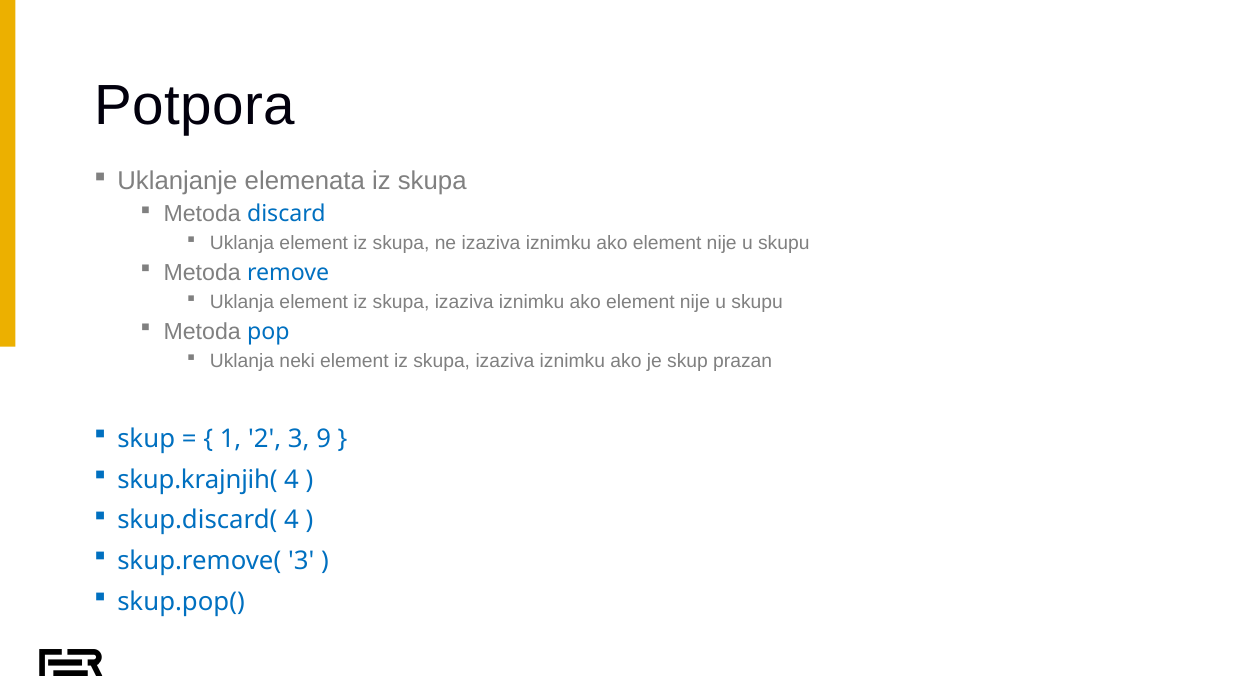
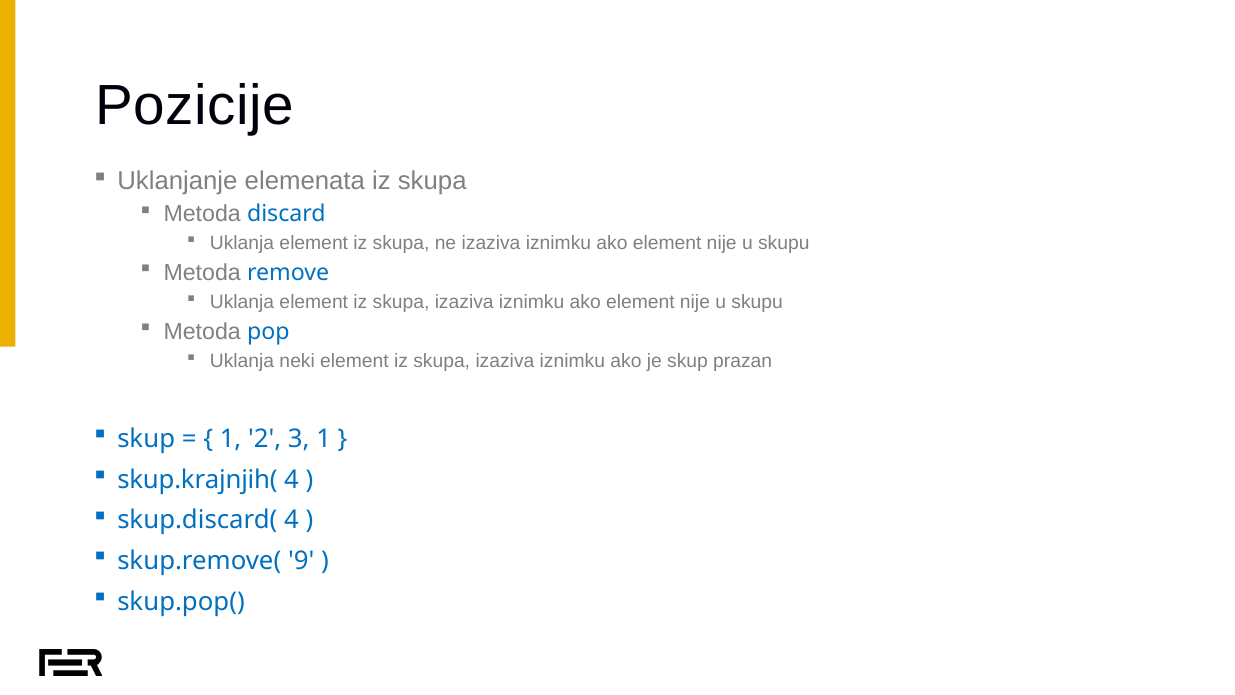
Potpora: Potpora -> Pozicije (195, 105)
3 9: 9 -> 1 (324, 439)
skup.remove( 3: 3 -> 9 (301, 561)
